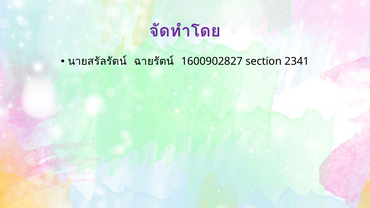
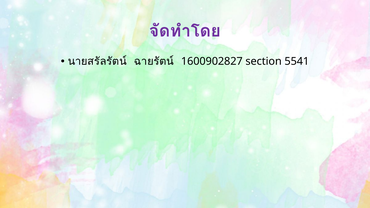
2341: 2341 -> 5541 (297, 61)
